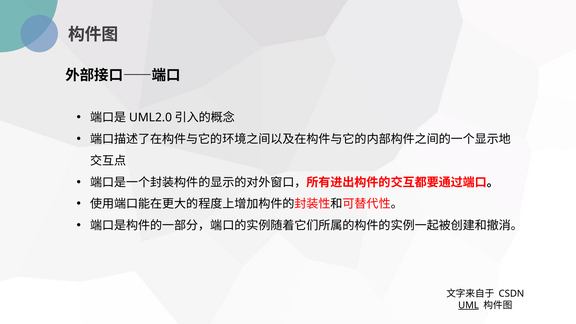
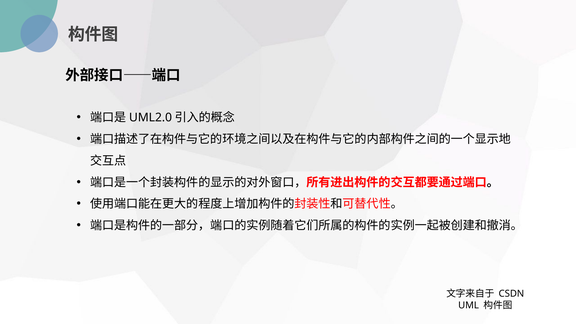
UML underline: present -> none (469, 305)
